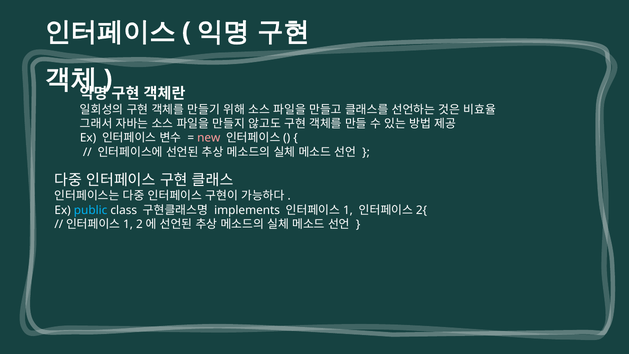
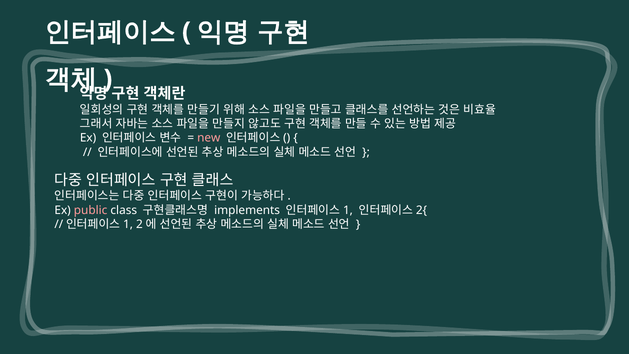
public colour: light blue -> pink (91, 210)
